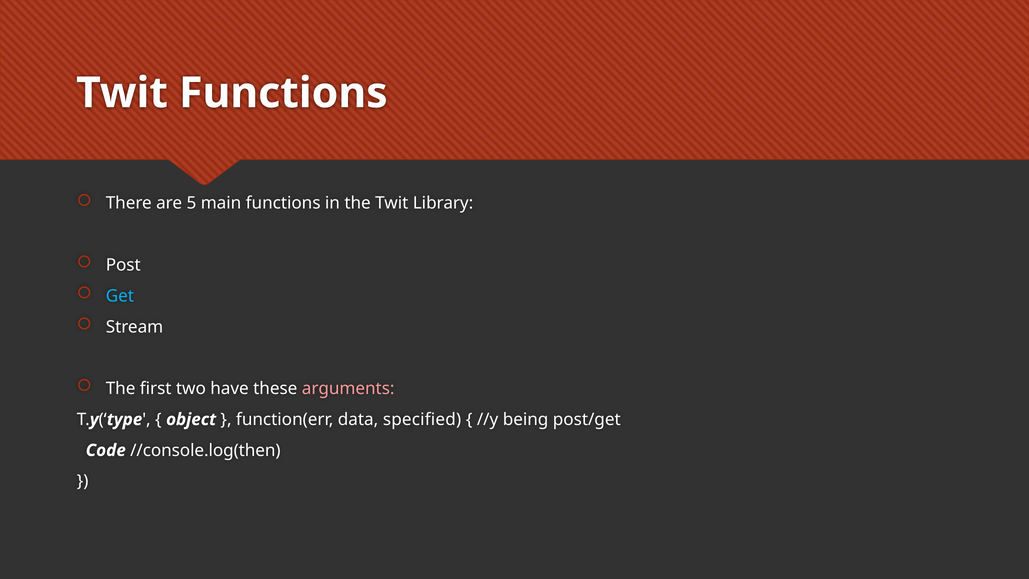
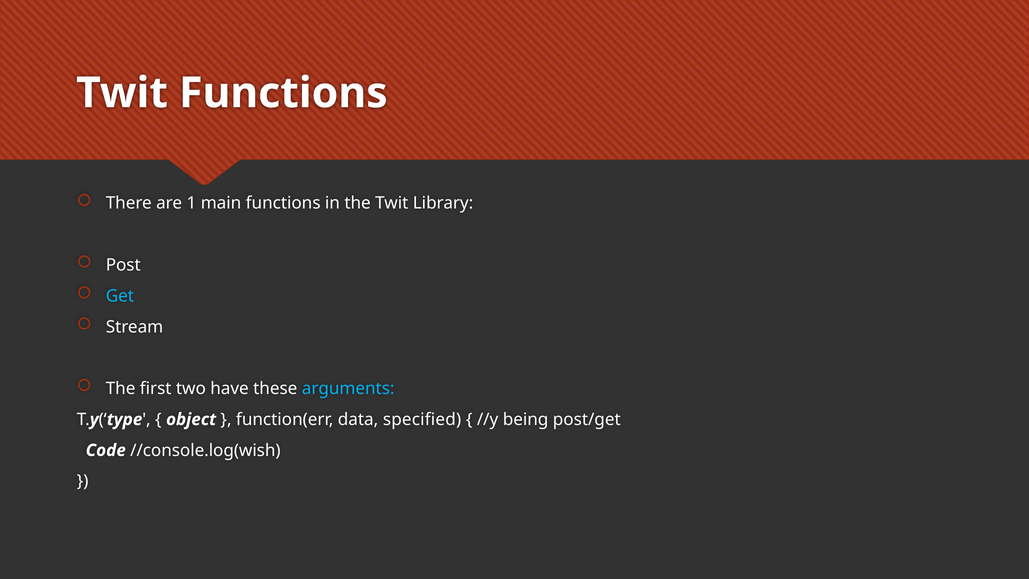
5: 5 -> 1 (191, 203)
arguments colour: pink -> light blue (348, 388)
//console.log(then: //console.log(then -> //console.log(wish (205, 450)
